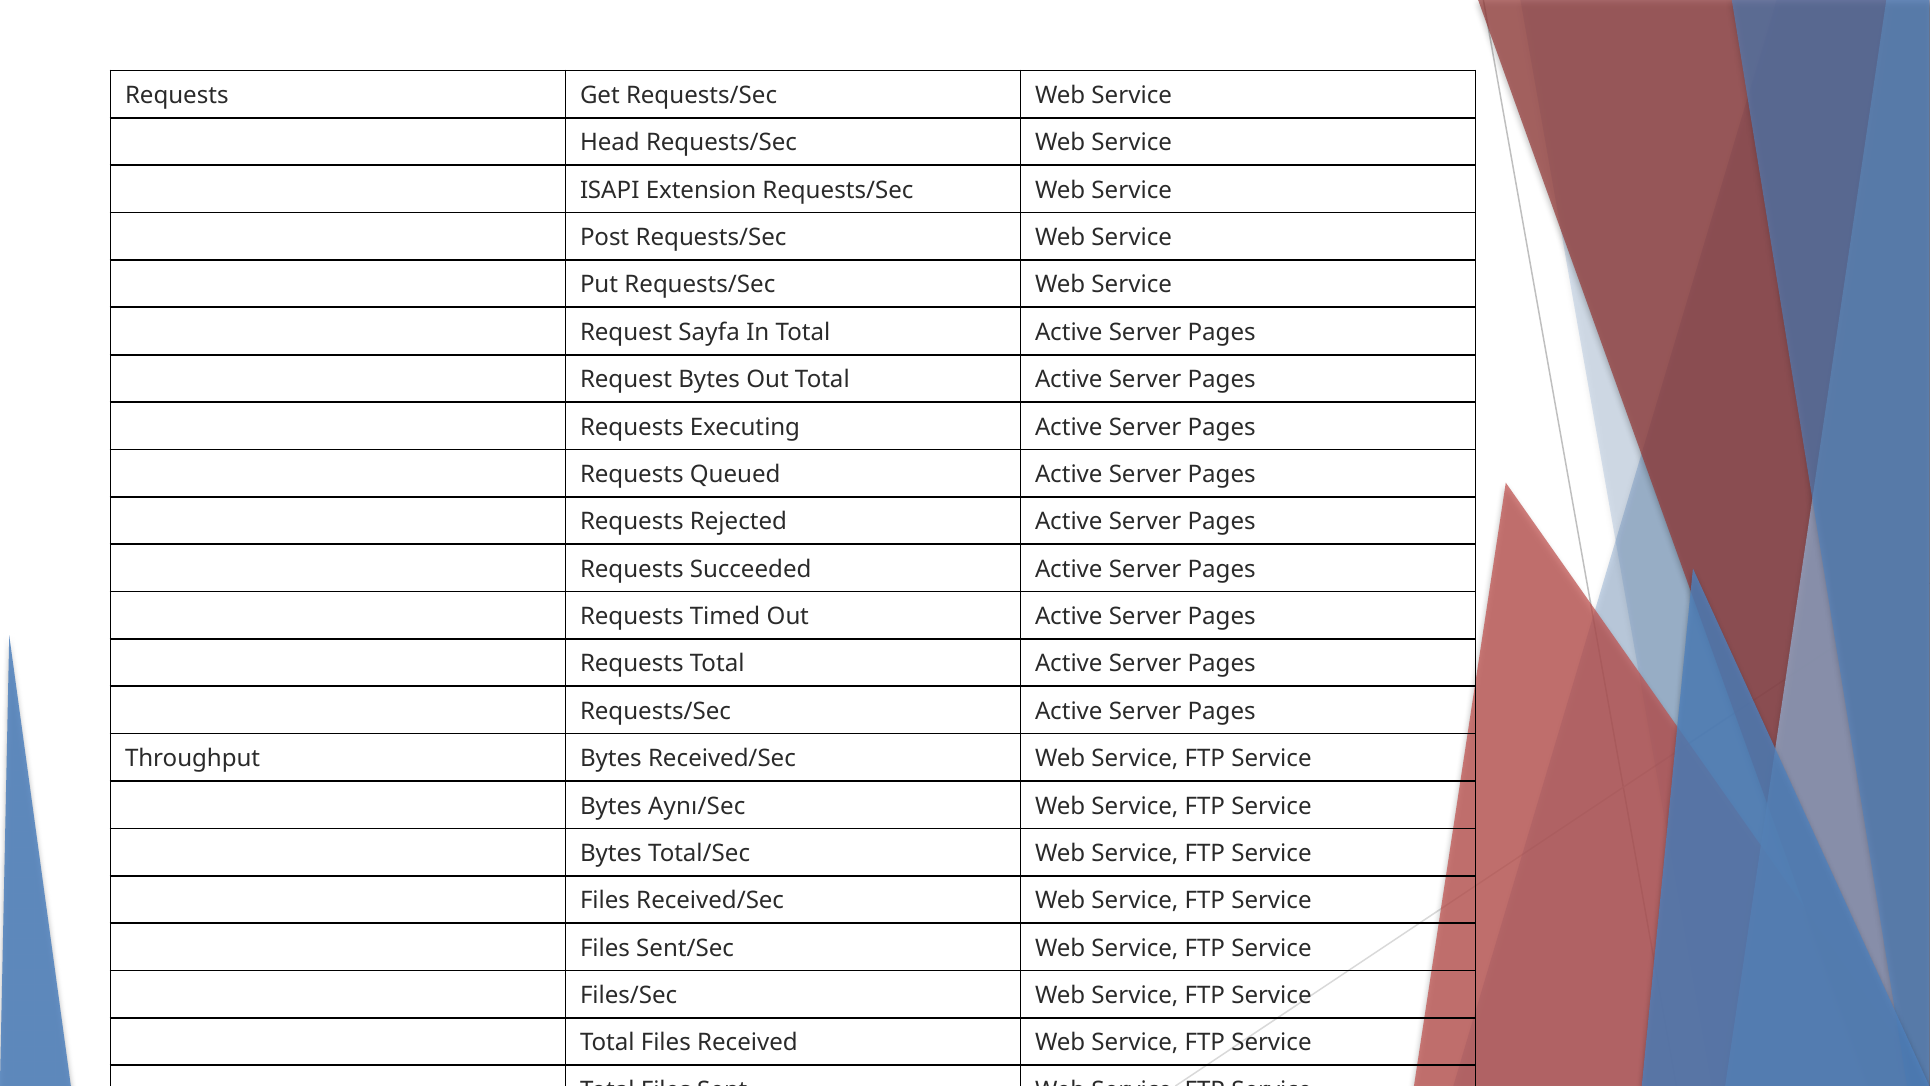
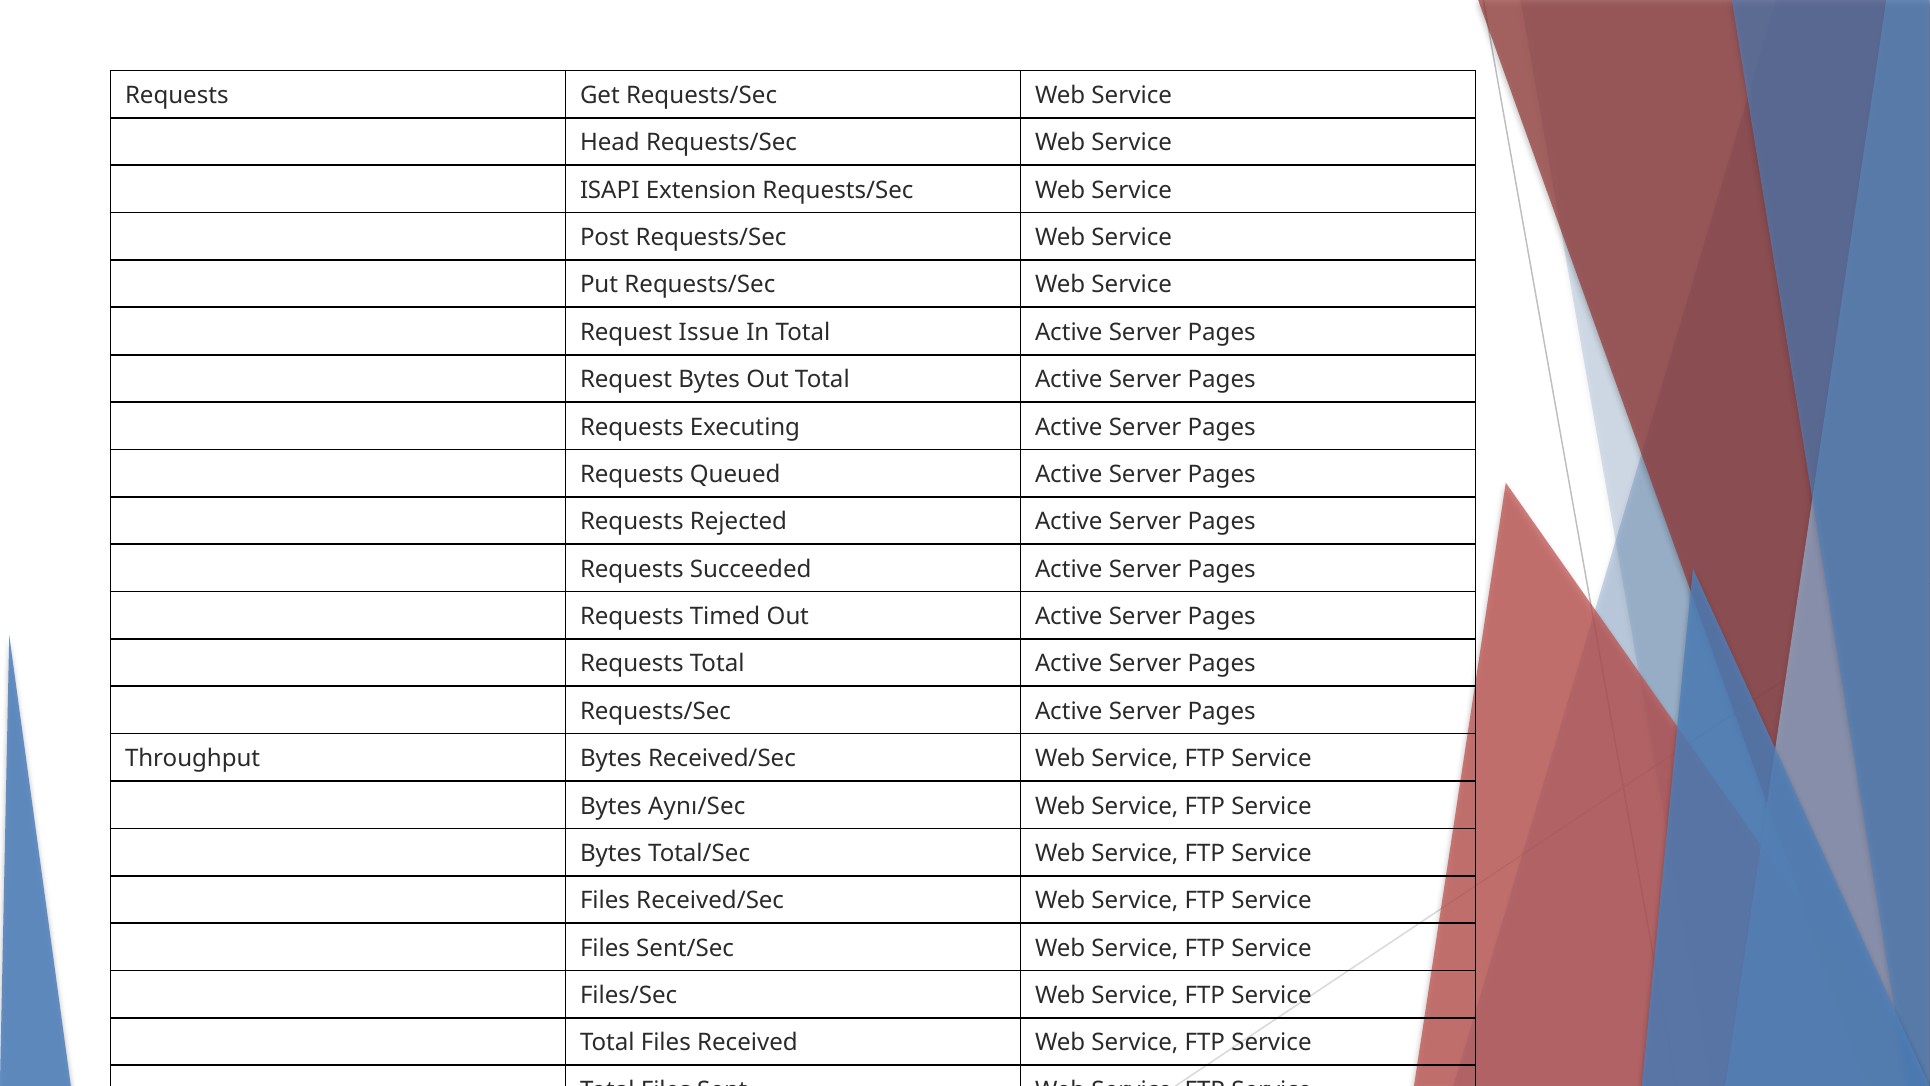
Sayfa: Sayfa -> Issue (709, 332)
